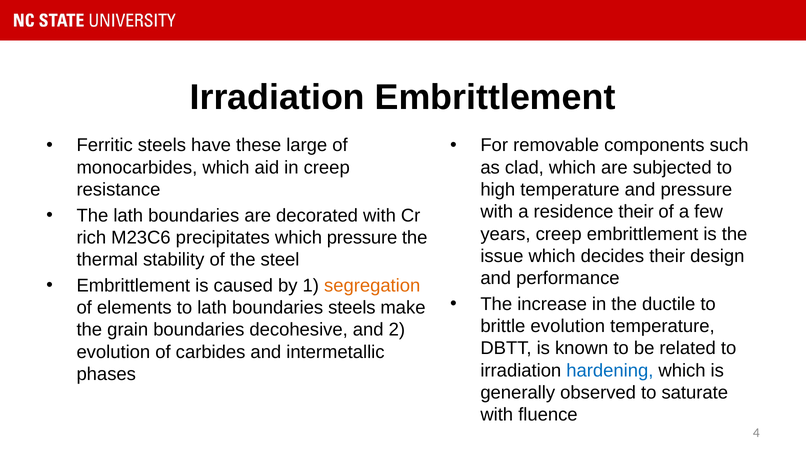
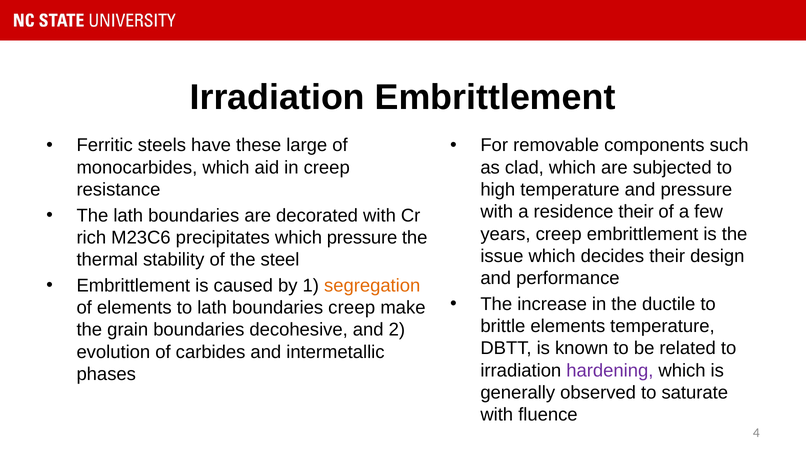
boundaries steels: steels -> creep (352, 308)
brittle evolution: evolution -> elements (568, 326)
hardening colour: blue -> purple (610, 371)
